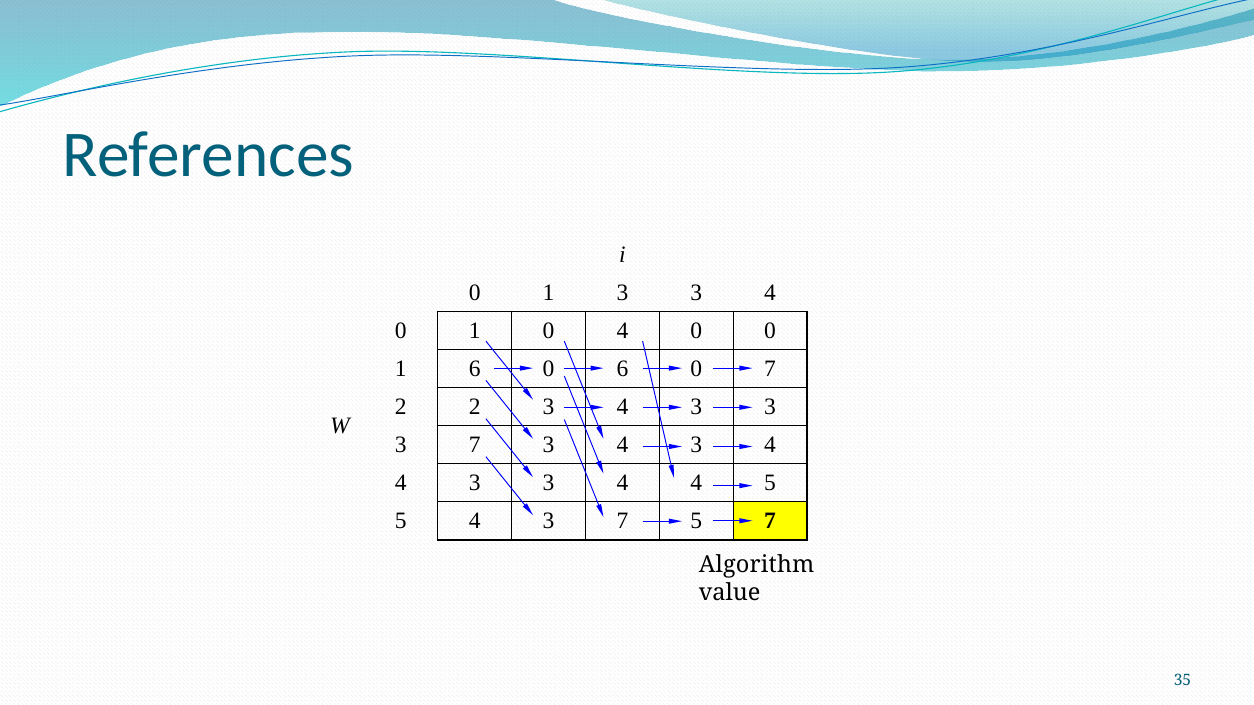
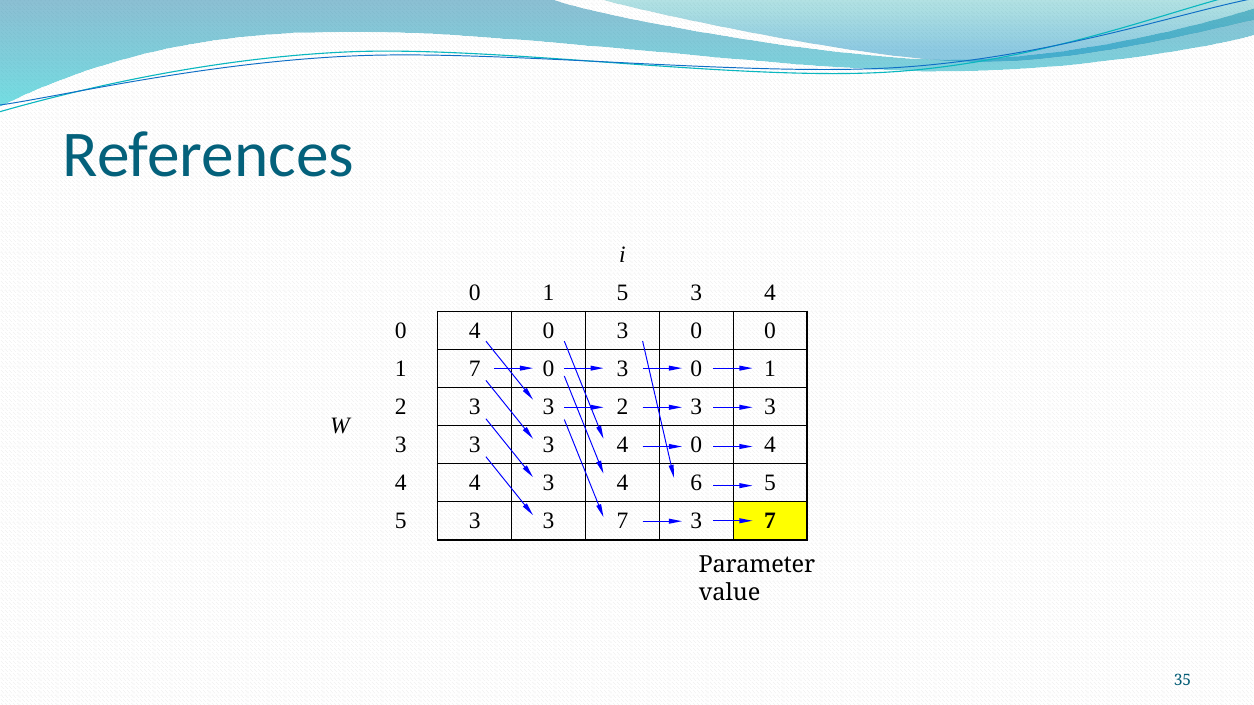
1 3: 3 -> 5 (622, 293)
1: 1 -> 4 (475, 331)
4: 4 -> 3 (622, 331)
1 6: 6 -> 7 (475, 369)
6: 6 -> 3 (622, 369)
7: 7 -> 1 (770, 369)
2: 2 -> 3 (475, 407)
4: 4 -> 2 (622, 407)
7: 7 -> 3 (475, 445)
3: 3 -> 0 (696, 445)
3: 3 -> 4 (475, 483)
4: 4 -> 6 (696, 483)
4: 4 -> 3 (475, 521)
7 5: 5 -> 3 (696, 521)
Algorithm: Algorithm -> Parameter (757, 565)
